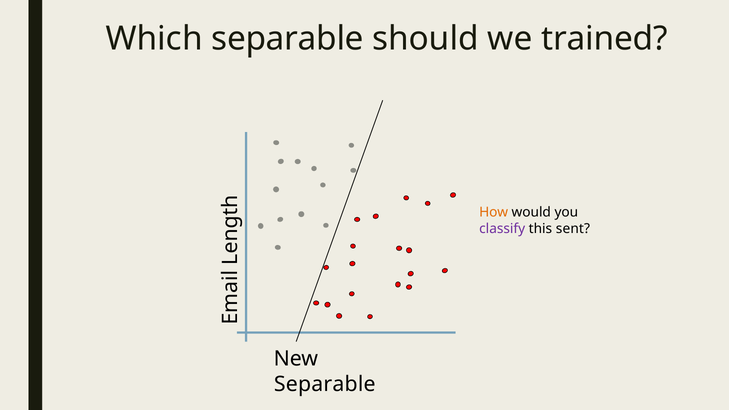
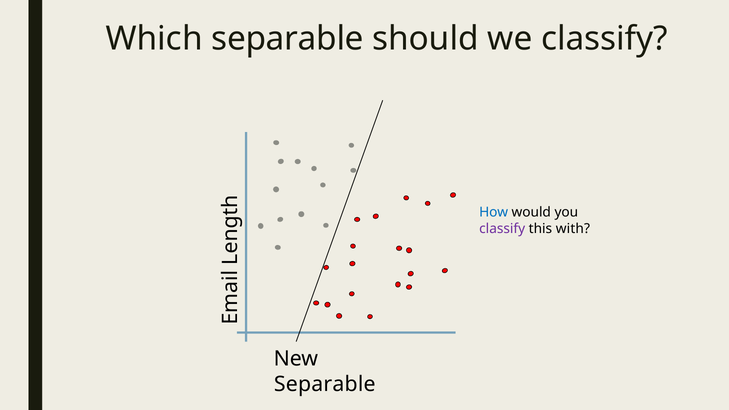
we trained: trained -> classify (604, 39)
How colour: orange -> blue (494, 212)
sent: sent -> with (573, 229)
